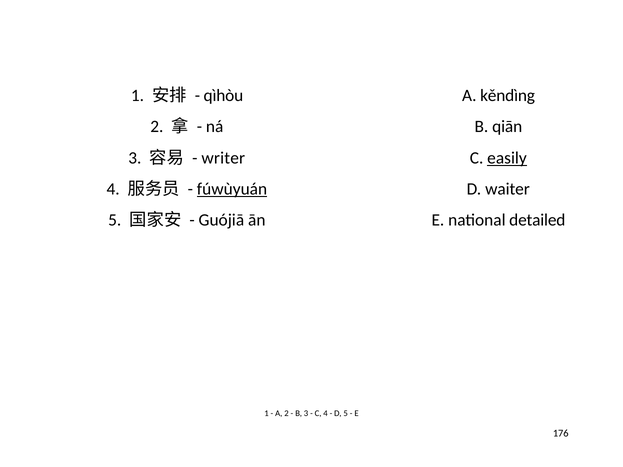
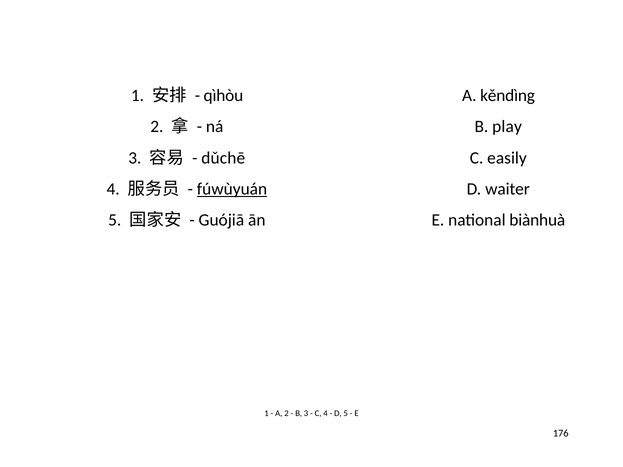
qiān: qiān -> play (507, 127)
writer: writer -> dǔchē (223, 158)
easily underline: present -> none (507, 158)
detailed: detailed -> biànhuà (537, 220)
